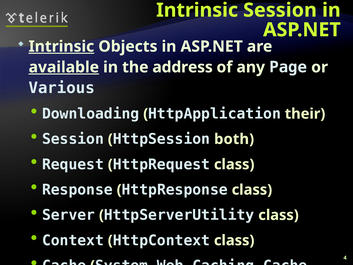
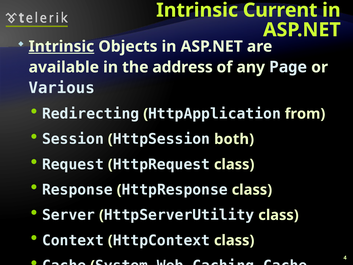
Intrinsic Session: Session -> Current (280, 10)
available underline: present -> none (64, 67)
Downloading: Downloading -> Redirecting (91, 114)
their: their -> from (305, 114)
